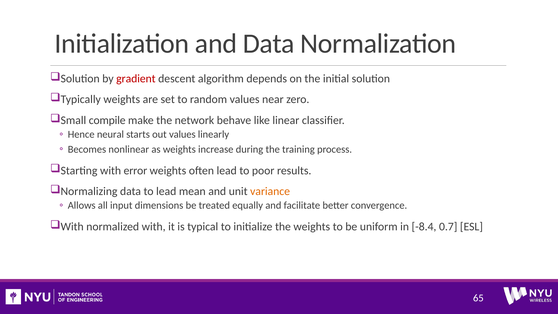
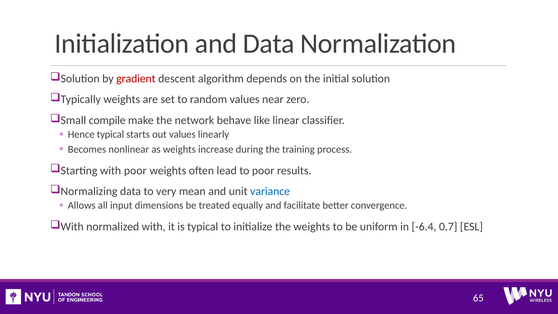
Hence neural: neural -> typical (110, 134)
with error: error -> poor (135, 170)
to lead: lead -> very (166, 191)
variance colour: orange -> blue (270, 191)
-8.4: -8.4 -> -6.4 (424, 227)
